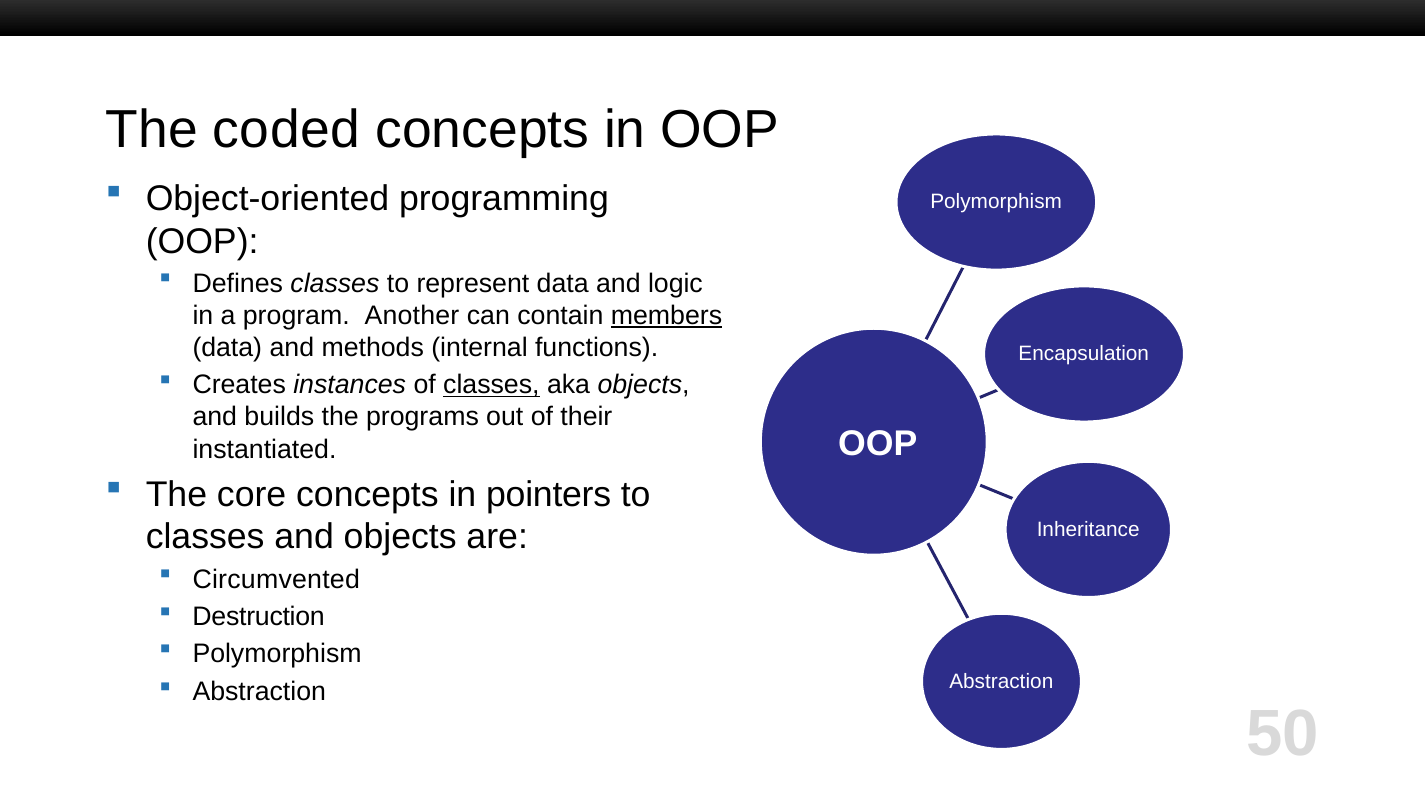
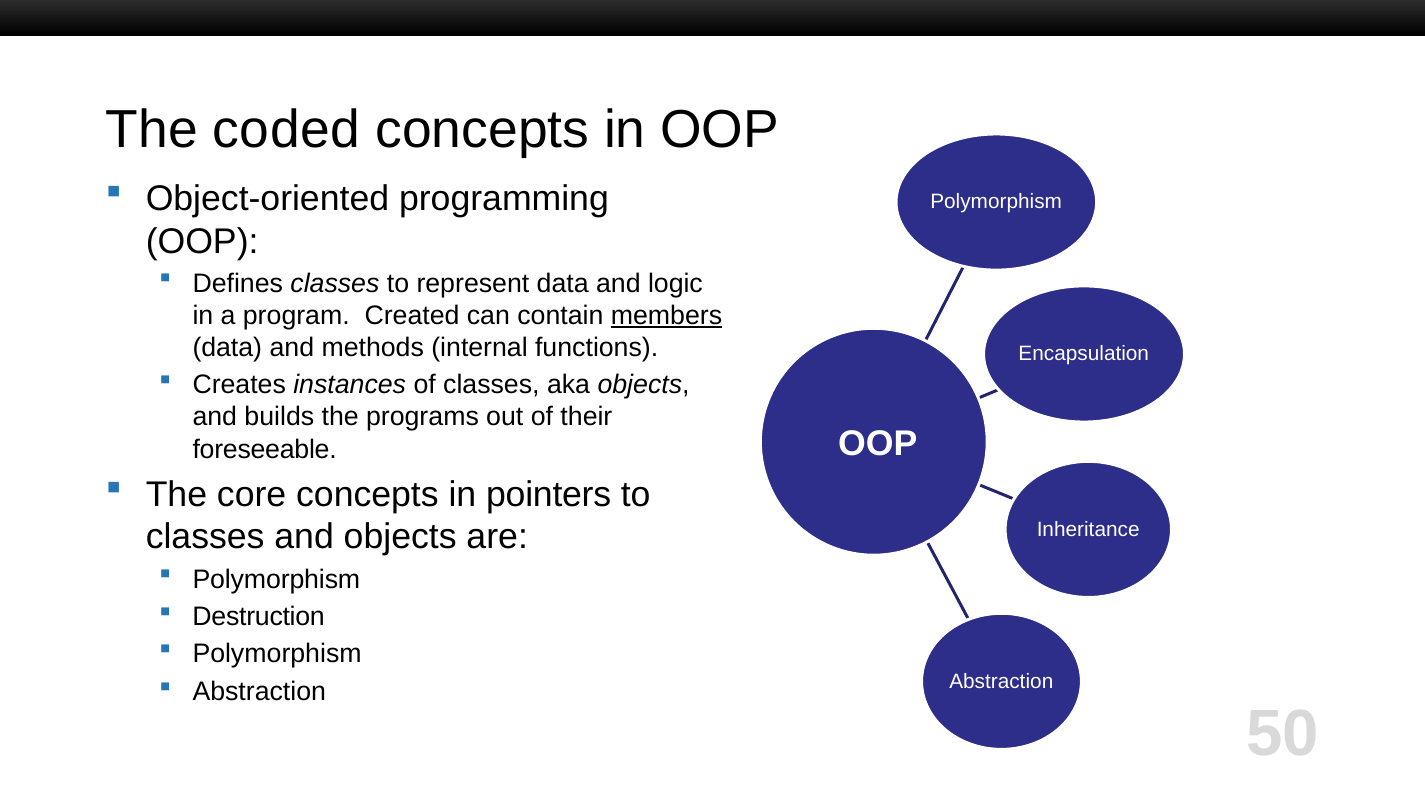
Another: Another -> Created (412, 315)
classes underline: present -> none (491, 385)
instantiated: instantiated -> foreseeable (265, 449)
Circumvented: Circumvented -> Polymorphism (276, 579)
